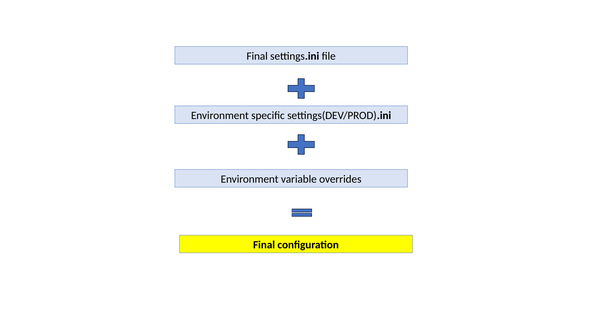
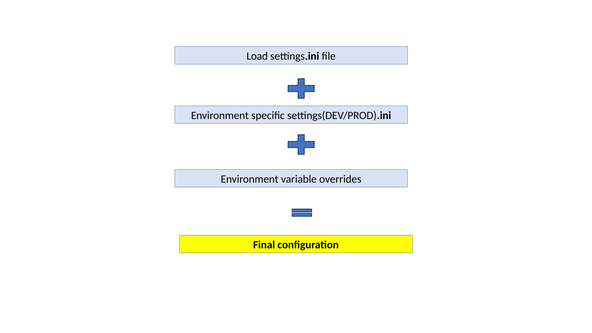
Final: Final -> Load (257, 56)
